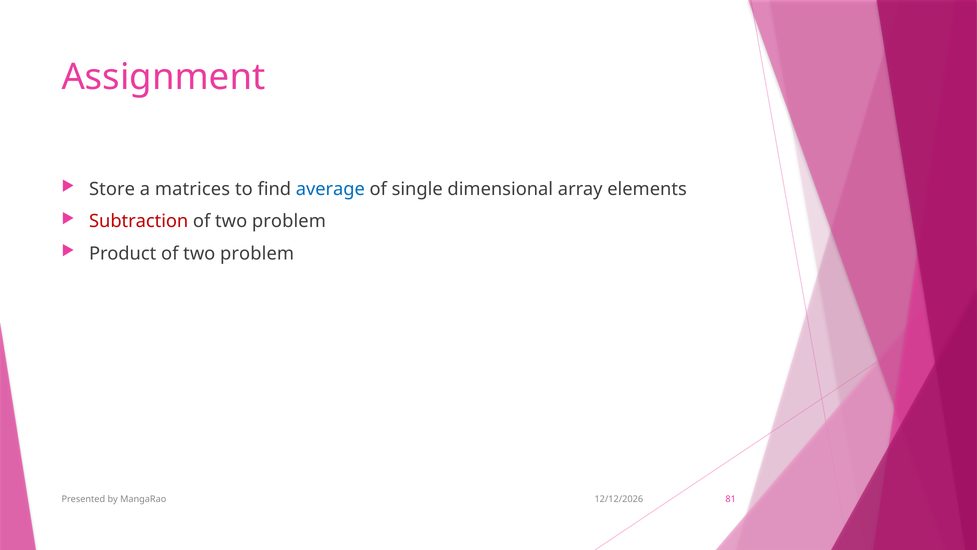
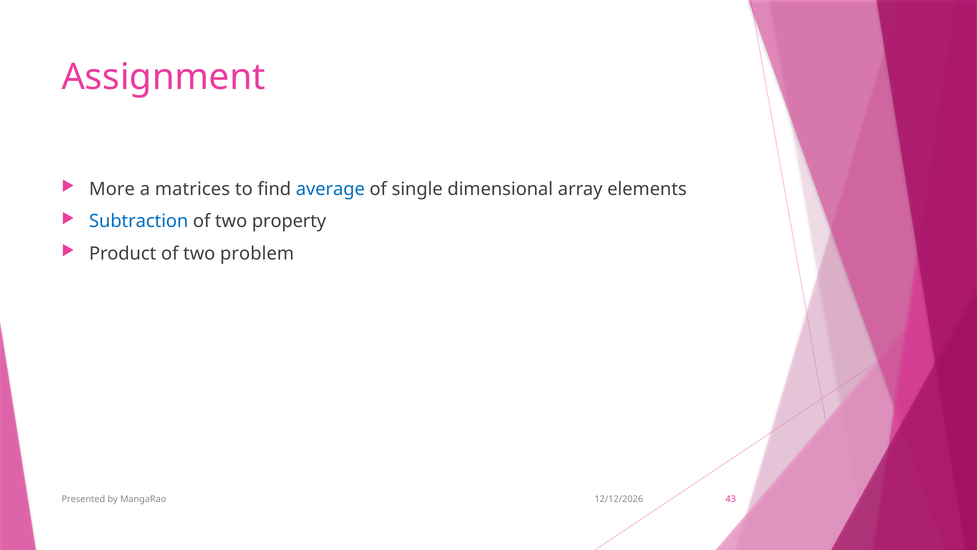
Store: Store -> More (112, 189)
Subtraction colour: red -> blue (139, 221)
problem: problem -> property (289, 221)
81: 81 -> 43 (731, 499)
